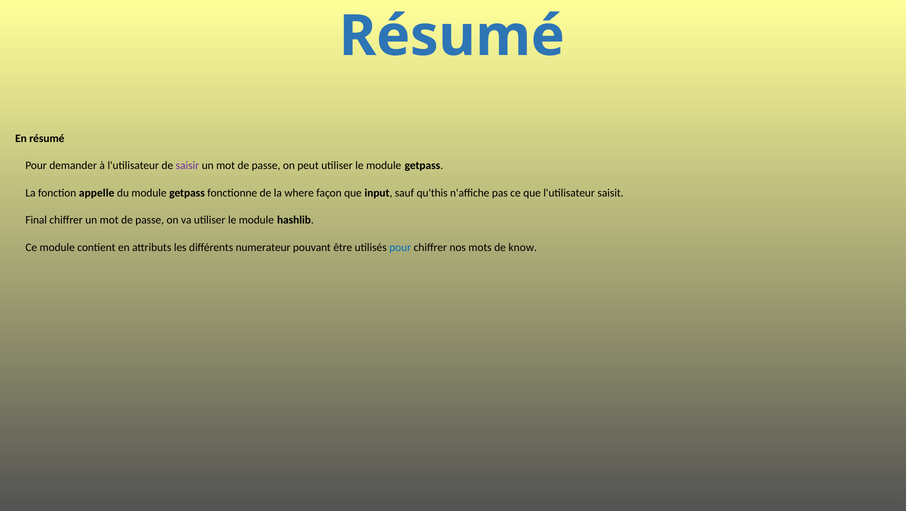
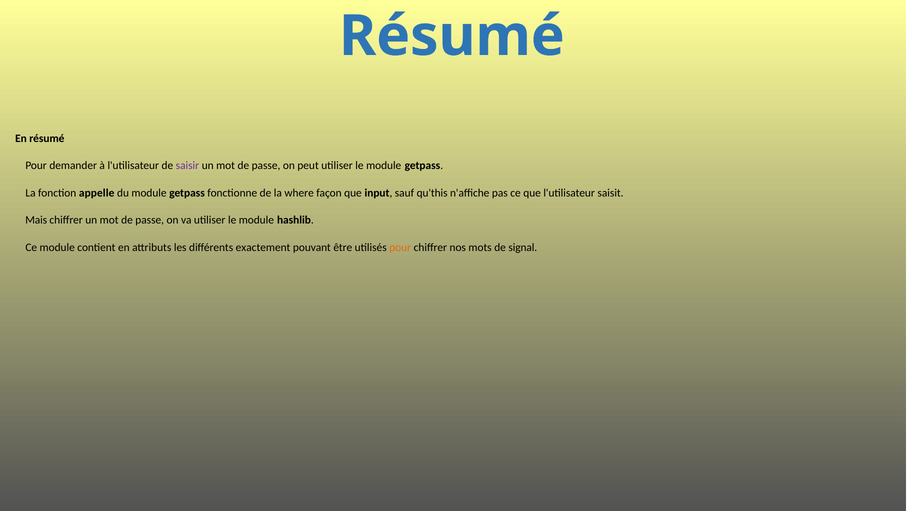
Final: Final -> Mais (36, 220)
numerateur: numerateur -> exactement (263, 247)
pour colour: blue -> orange (400, 247)
know: know -> signal (523, 247)
